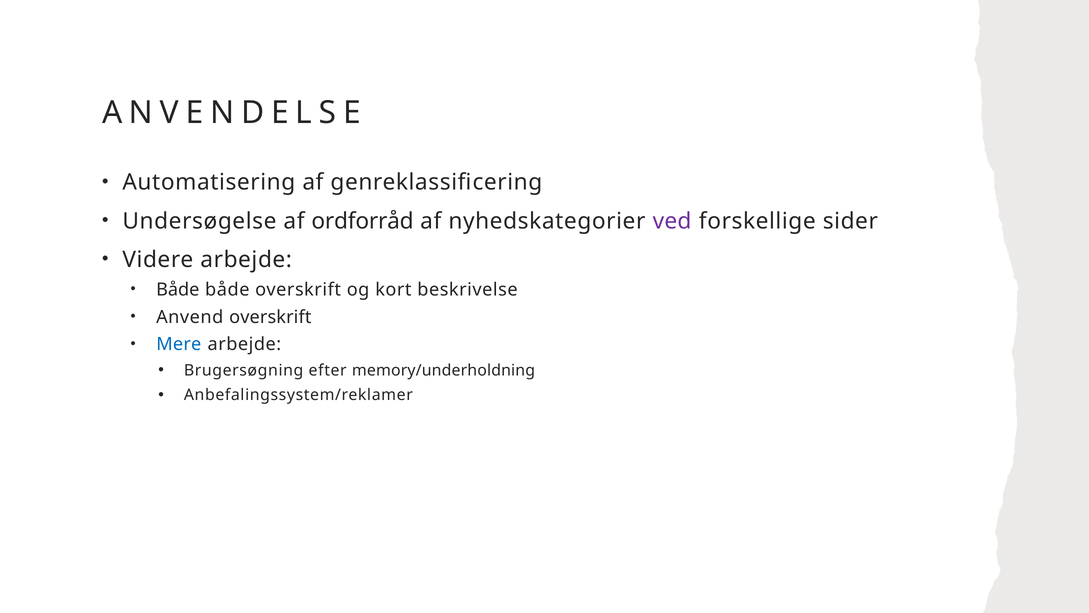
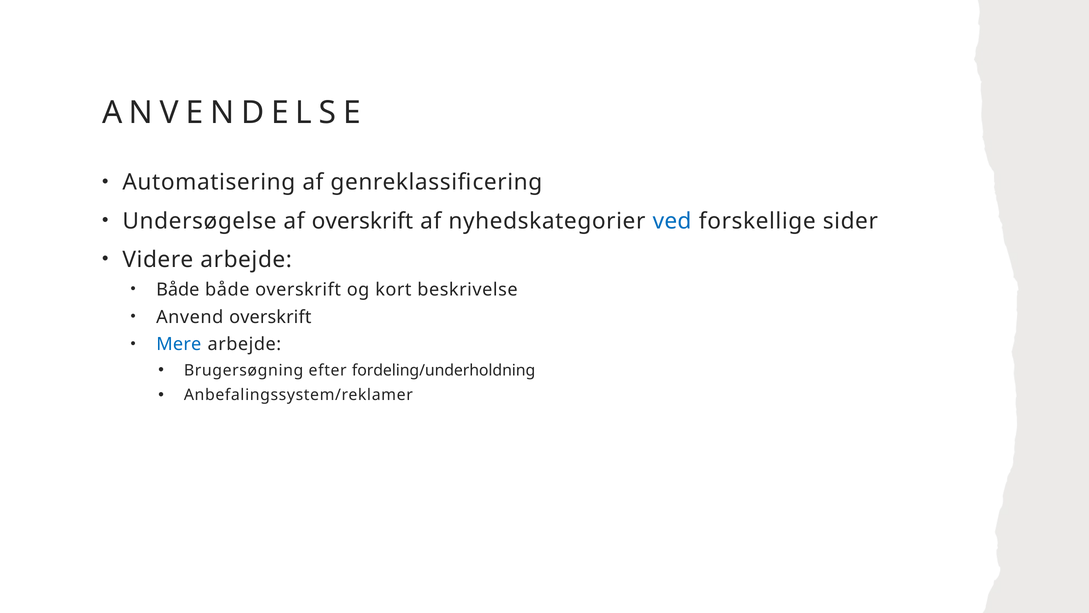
af ordforråd: ordforråd -> overskrift (362, 221)
ved colour: purple -> blue (672, 221)
memory/underholdning: memory/underholdning -> fordeling/underholdning (444, 370)
